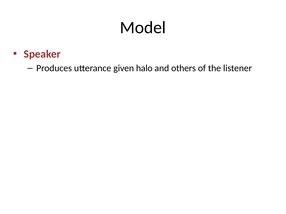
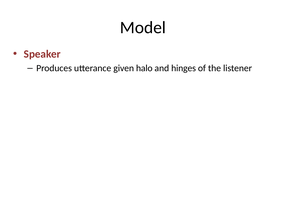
others: others -> hinges (184, 68)
